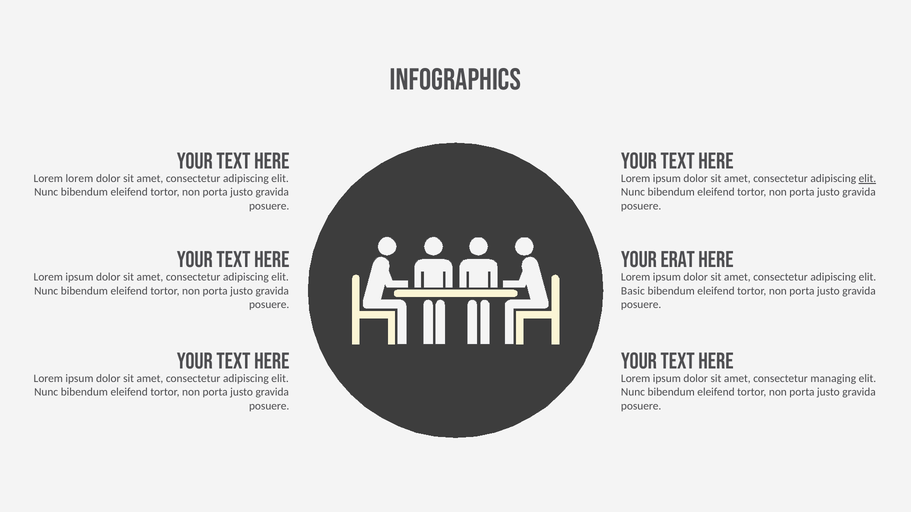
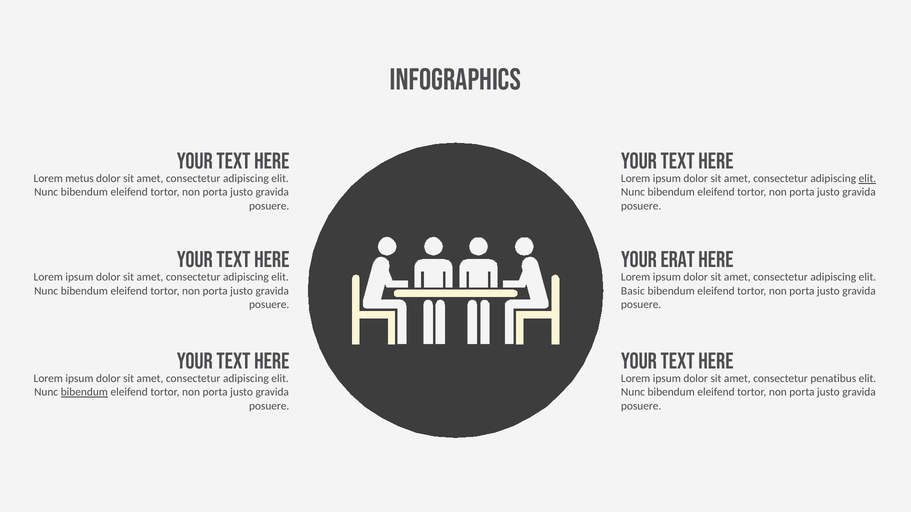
Lorem lorem: lorem -> metus (80, 179)
managing: managing -> penatibus (833, 379)
bibendum underline: none -> present (84, 392)
